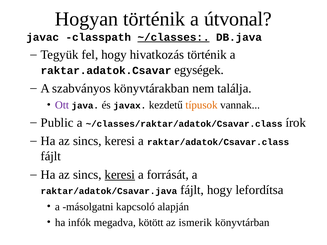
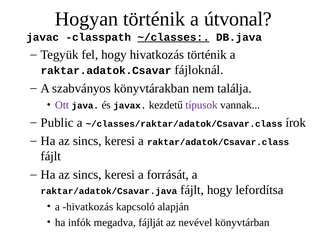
egységek: egységek -> fájloknál (199, 70)
típusok colour: orange -> purple (201, 105)
keresi underline: present -> none (120, 175)
a másolgatni: másolgatni -> hivatkozás (88, 207)
kötött: kötött -> fájlját (151, 223)
ismerik: ismerik -> nevével (195, 223)
